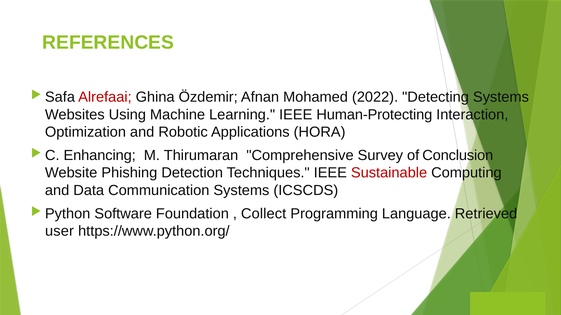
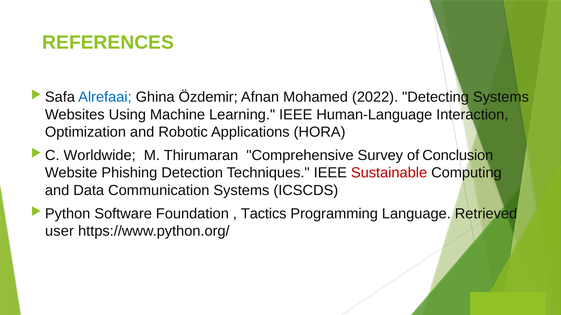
Alrefaai colour: red -> blue (105, 97)
Human-Protecting: Human-Protecting -> Human-Language (374, 115)
Enhancing: Enhancing -> Worldwide (100, 156)
Collect: Collect -> Tactics (264, 214)
